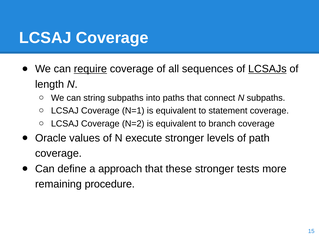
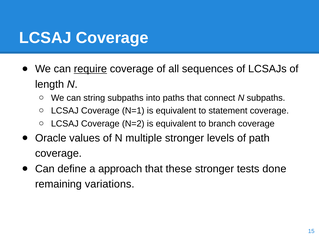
LCSAJs underline: present -> none (267, 69)
execute: execute -> multiple (144, 138)
more: more -> done (274, 168)
procedure: procedure -> variations (110, 184)
